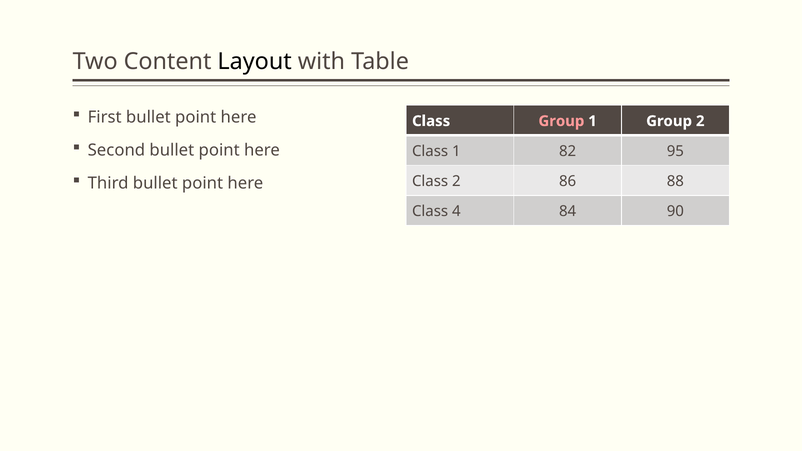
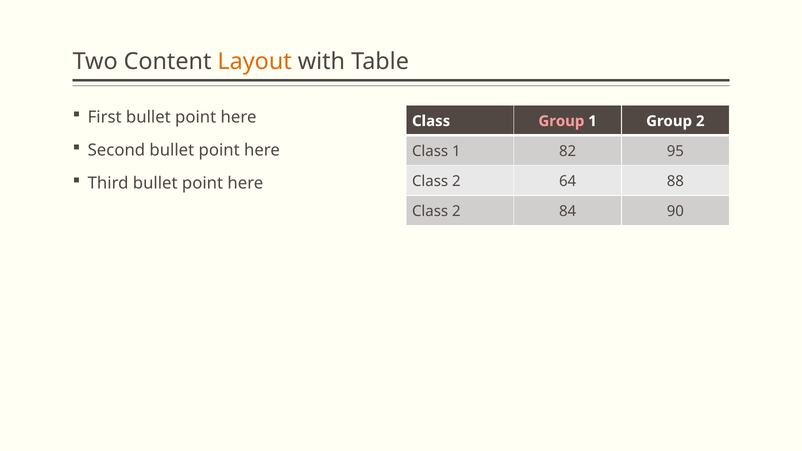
Layout colour: black -> orange (255, 61)
86: 86 -> 64 (568, 181)
4: 4 -> 2 (456, 211)
